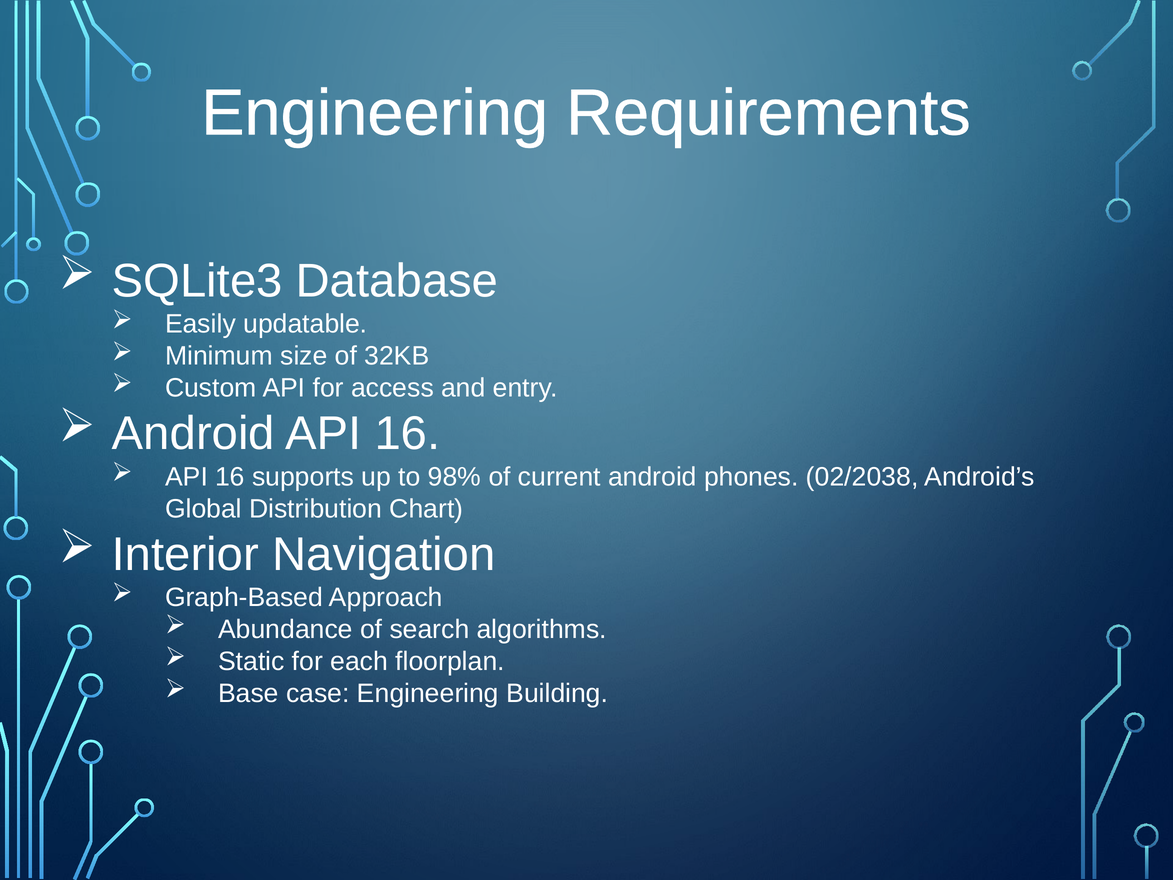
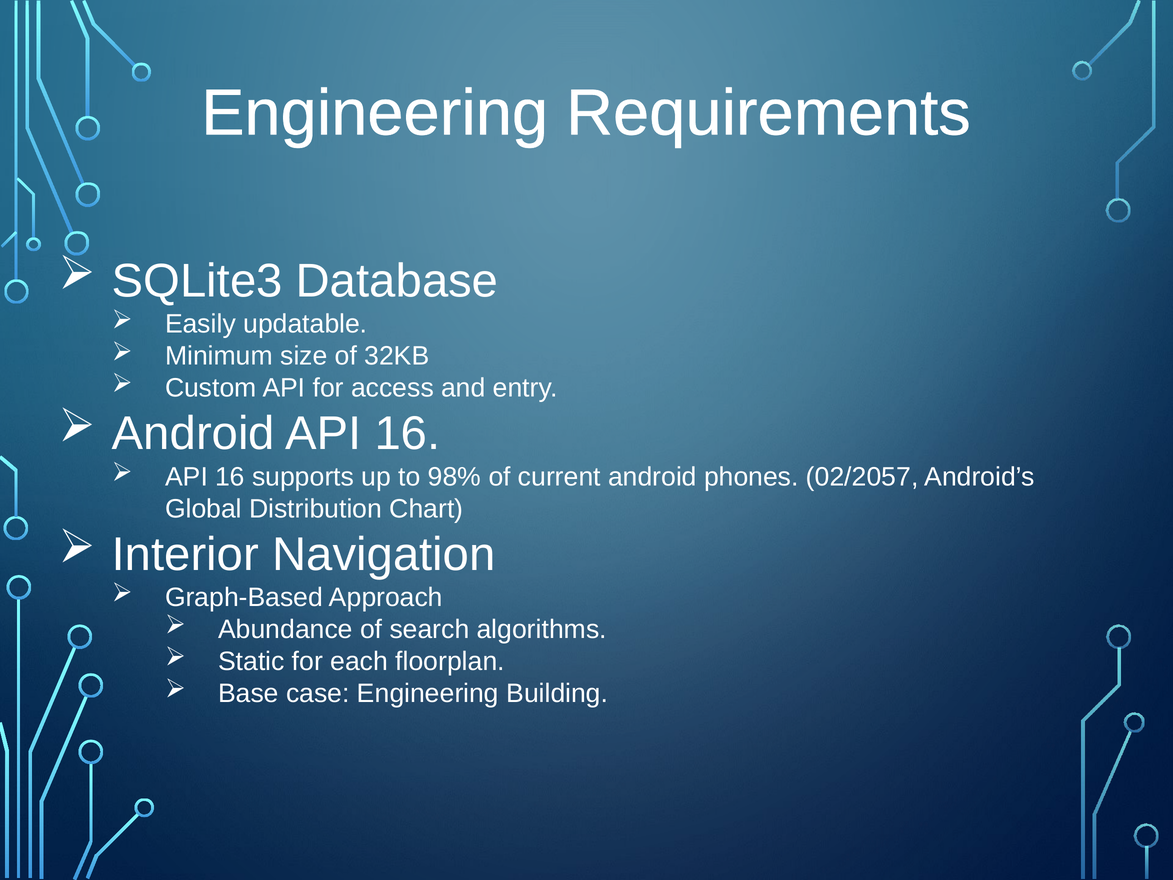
02/2038: 02/2038 -> 02/2057 (862, 477)
